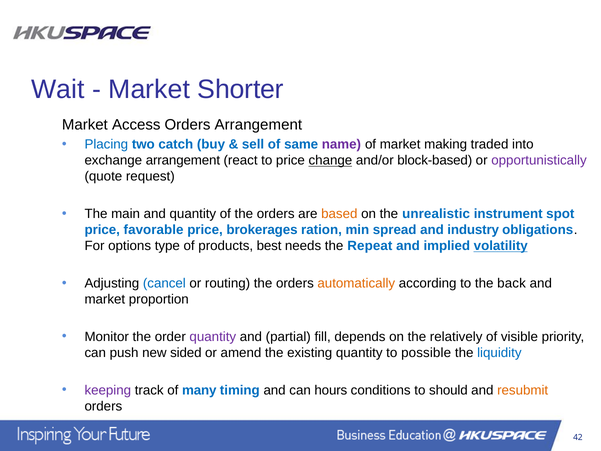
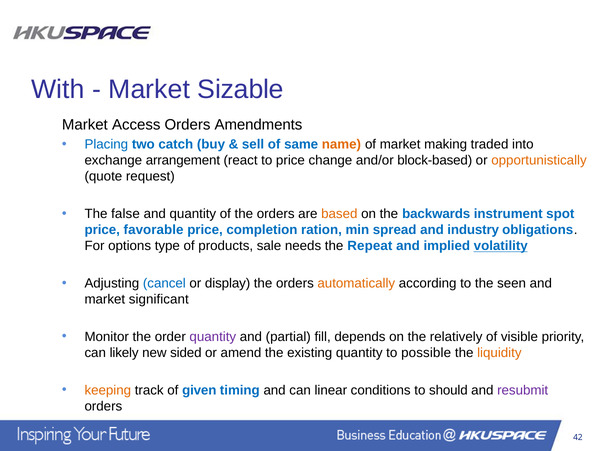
Wait: Wait -> With (58, 89)
Shorter: Shorter -> Sizable (241, 89)
Orders Arrangement: Arrangement -> Amendments (258, 125)
name colour: purple -> orange (341, 144)
change underline: present -> none (330, 160)
opportunistically colour: purple -> orange (539, 160)
main: main -> false (125, 214)
unrealistic: unrealistic -> backwards (436, 214)
brokerages: brokerages -> completion (262, 230)
best: best -> sale (269, 246)
routing: routing -> display (228, 283)
back: back -> seen (512, 283)
proportion: proportion -> significant (159, 299)
push: push -> likely (124, 353)
liquidity colour: blue -> orange (499, 353)
keeping colour: purple -> orange (108, 390)
many: many -> given (199, 390)
hours: hours -> linear (331, 390)
resubmit colour: orange -> purple (523, 390)
